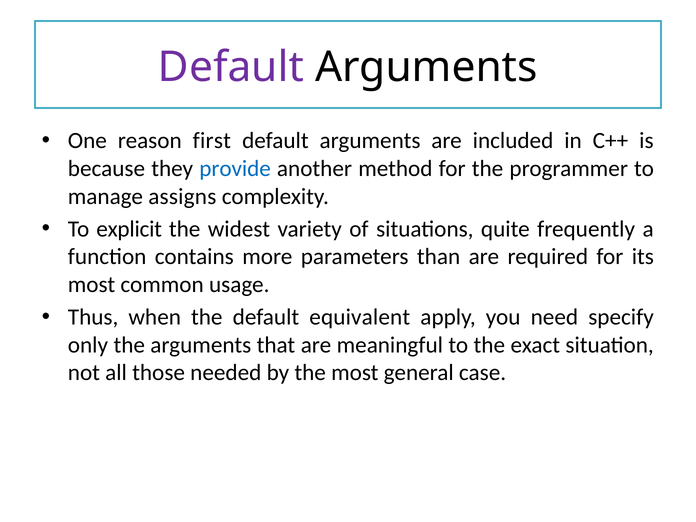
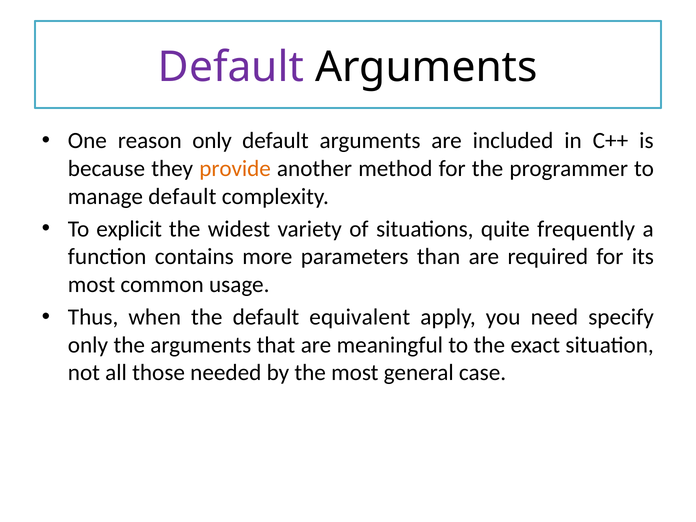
reason first: first -> only (212, 141)
provide colour: blue -> orange (235, 169)
manage assigns: assigns -> default (182, 197)
